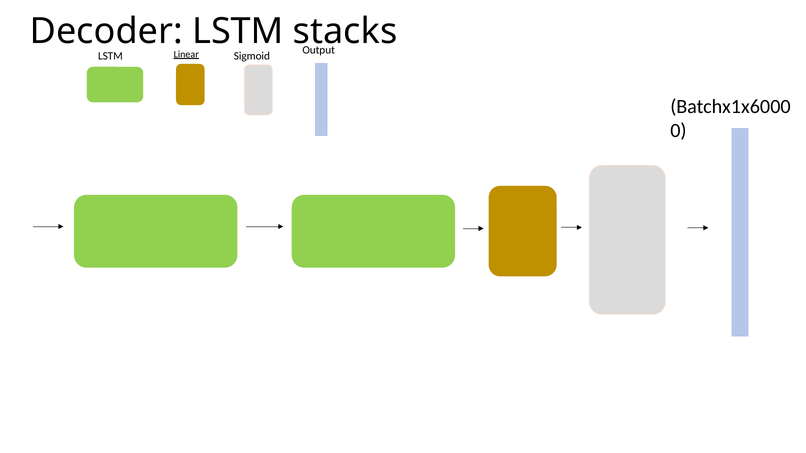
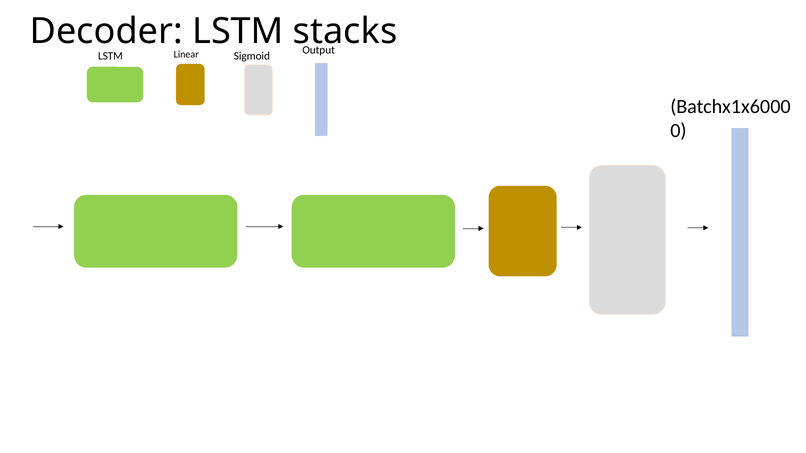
Linear underline: present -> none (186, 54)
